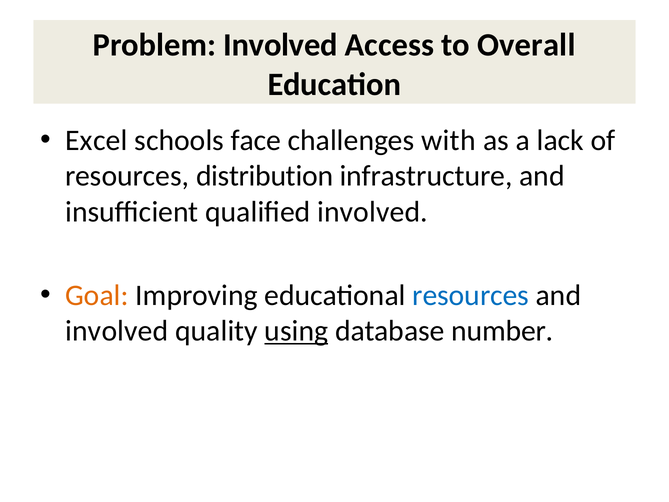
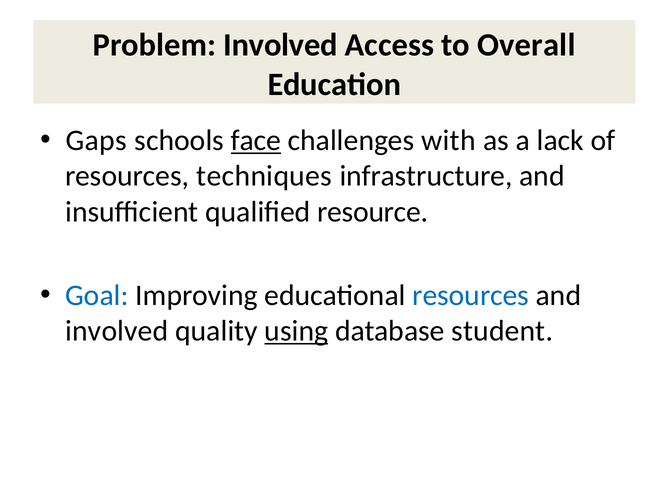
Excel: Excel -> Gaps (96, 140)
face underline: none -> present (256, 140)
distribution: distribution -> techniques (264, 176)
qualified involved: involved -> resource (373, 212)
Goal colour: orange -> blue (97, 295)
number: number -> student (502, 331)
